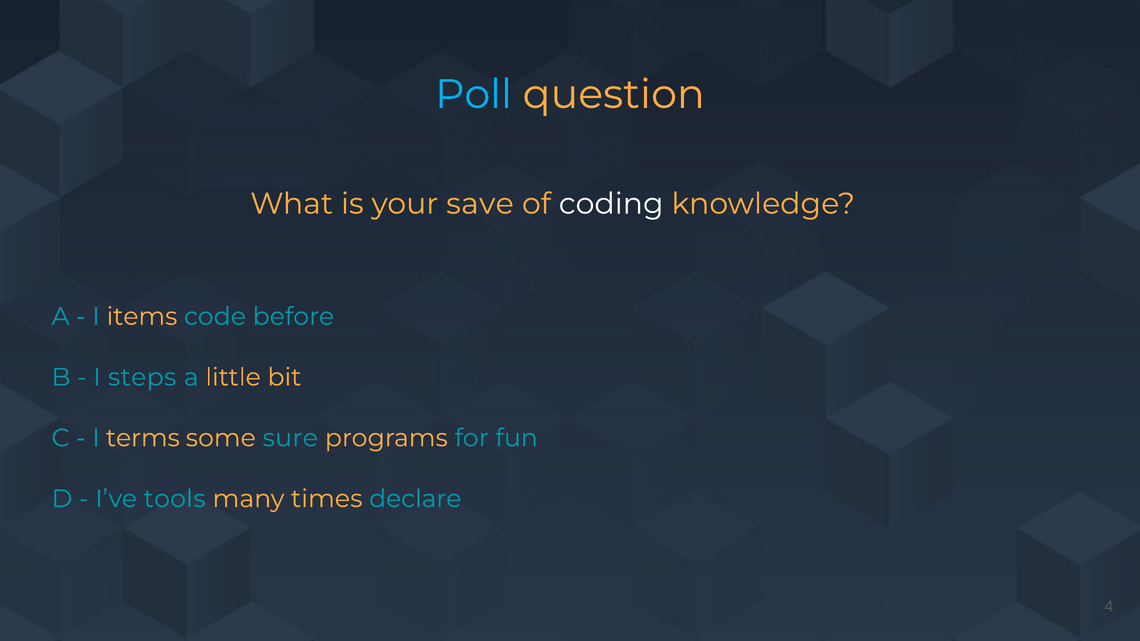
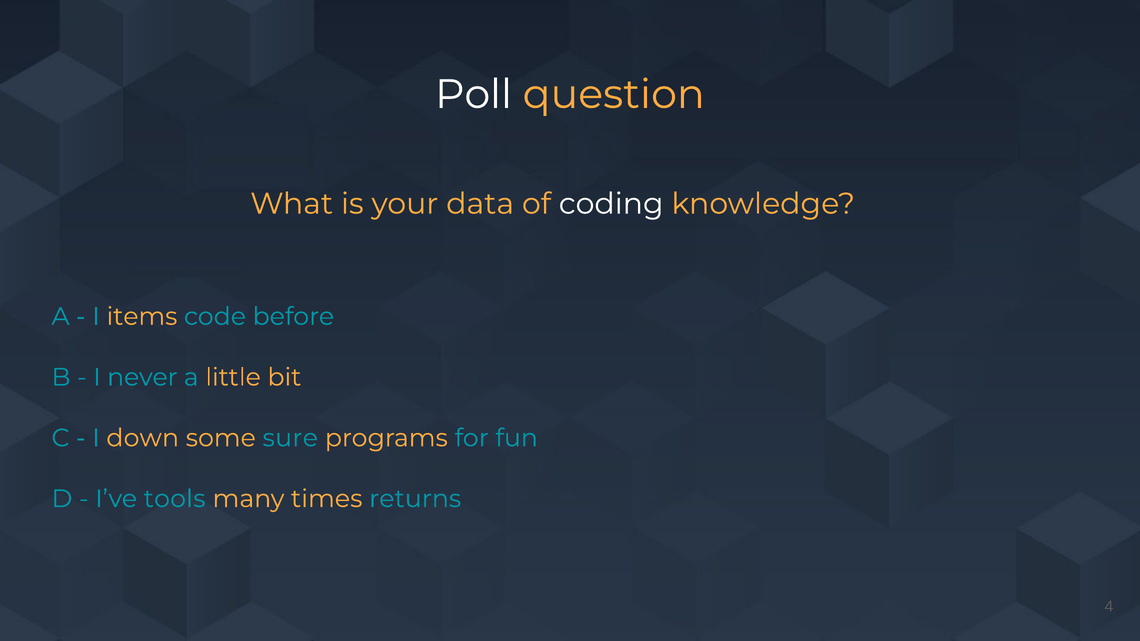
Poll colour: light blue -> white (474, 94)
save: save -> data (480, 204)
steps: steps -> never (142, 377)
terms: terms -> down (143, 438)
declare: declare -> returns (415, 499)
